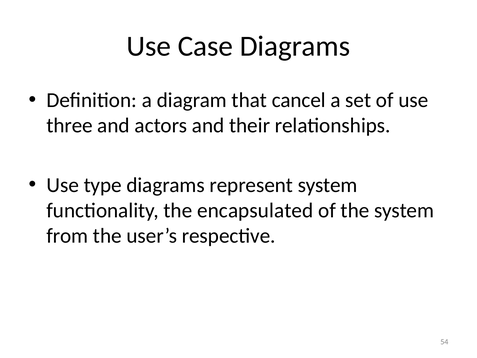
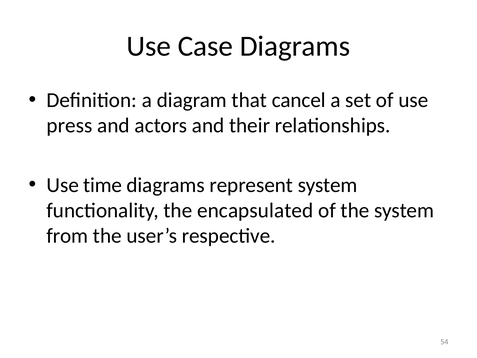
three: three -> press (69, 126)
type: type -> time (103, 185)
